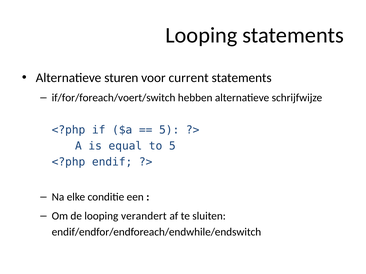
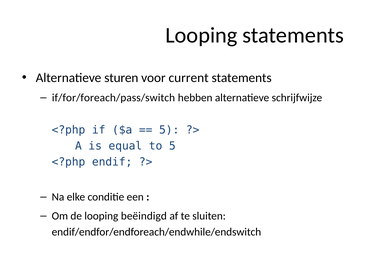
if/for/foreach/voert/switch: if/for/foreach/voert/switch -> if/for/foreach/pass/switch (113, 98)
verandert: verandert -> beëindigd (144, 216)
